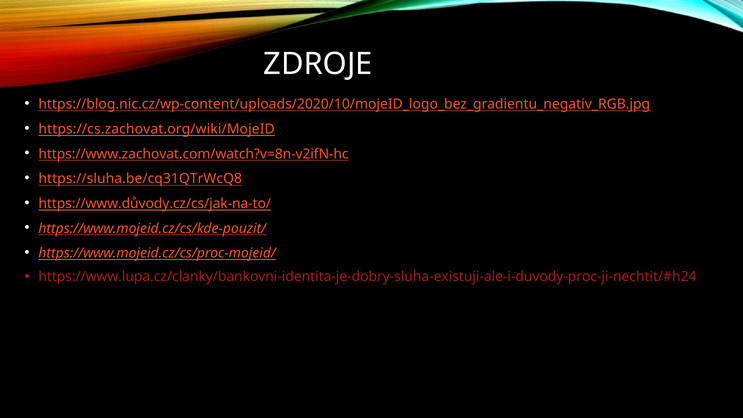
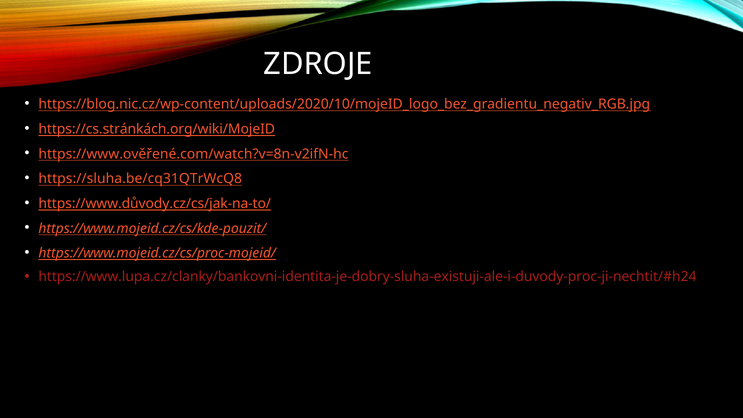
https://cs.zachovat.org/wiki/MojeID: https://cs.zachovat.org/wiki/MojeID -> https://cs.stránkách.org/wiki/MojeID (157, 129)
https://www.zachovat.com/watch?v=8n-v2ifN-hc: https://www.zachovat.com/watch?v=8n-v2ifN-hc -> https://www.ověřené.com/watch?v=8n-v2ifN-hc (193, 154)
